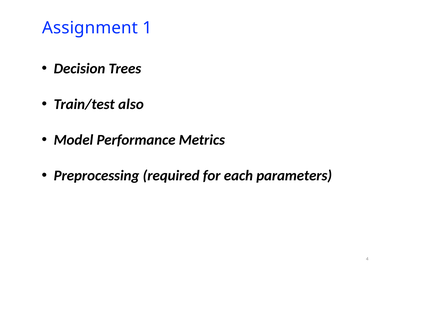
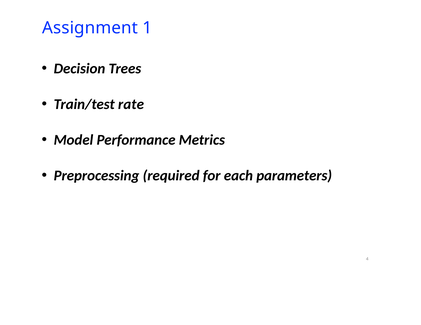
also: also -> rate (131, 104)
